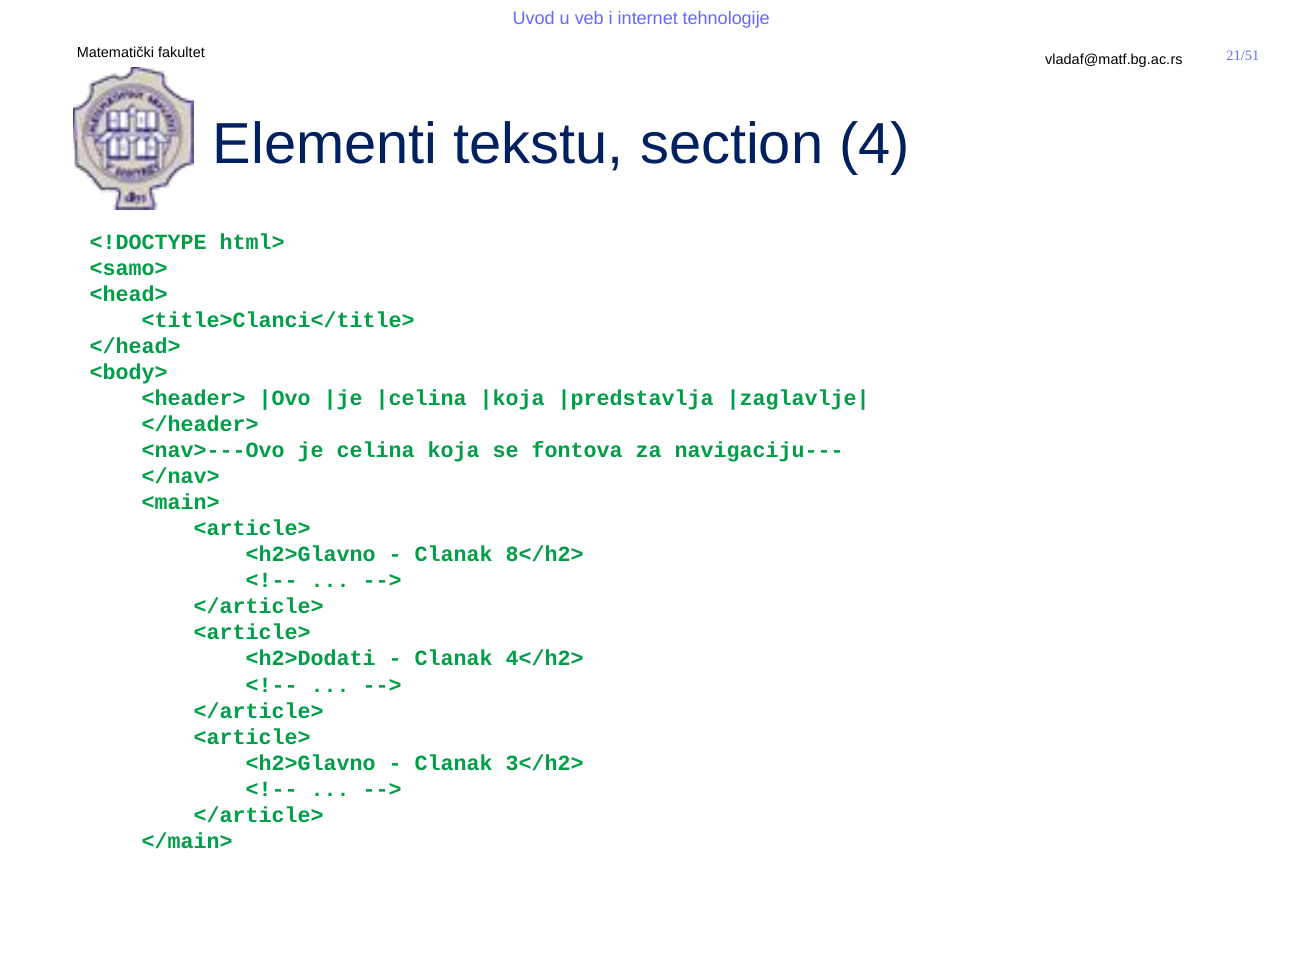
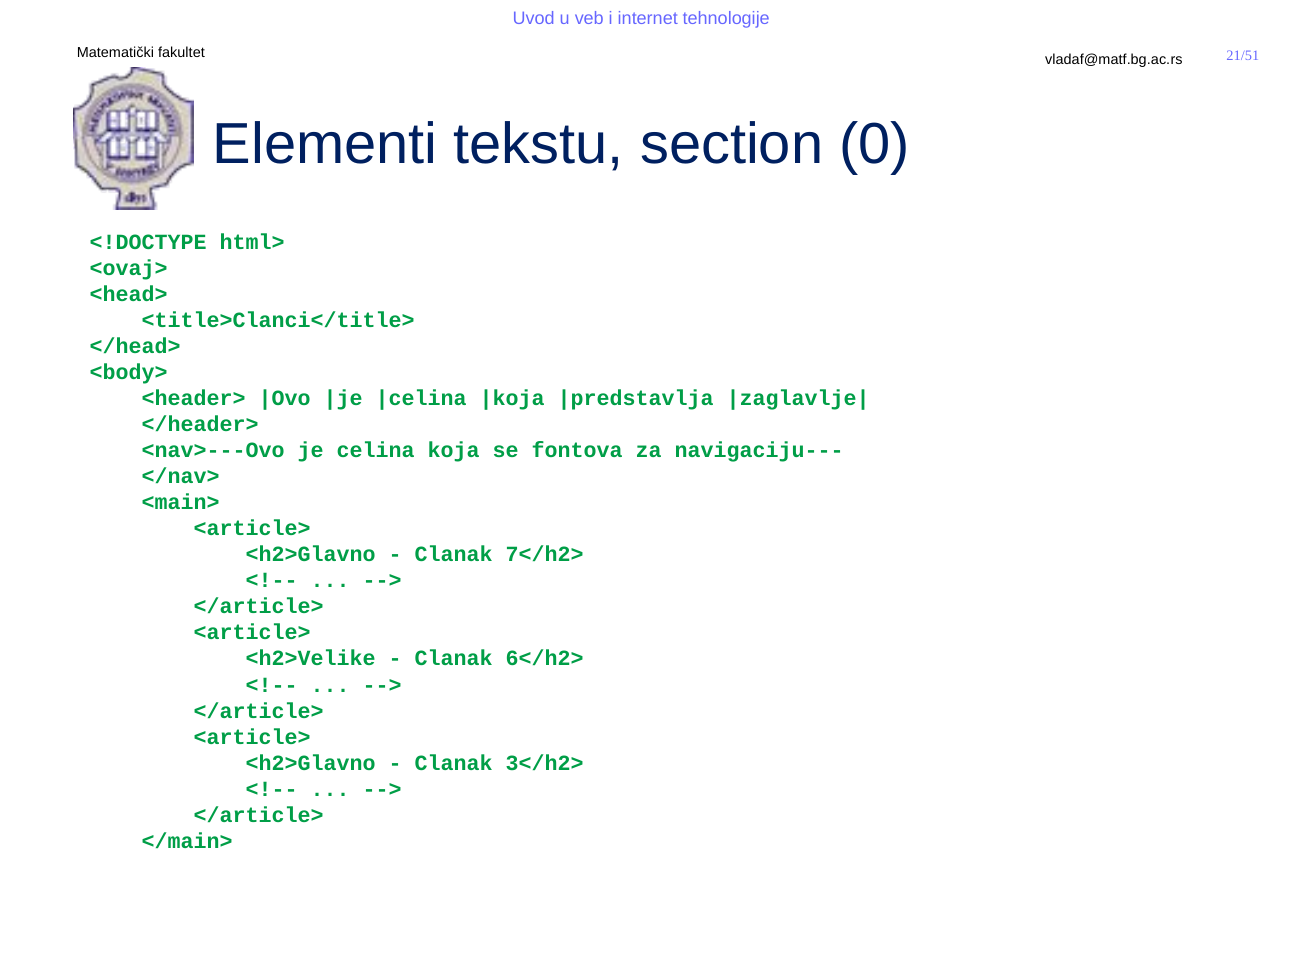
4: 4 -> 0 (875, 144)
<samo>: <samo> -> <ovaj> (129, 268)
8</h2>: 8</h2> -> 7</h2> (545, 555)
<h2>Dodati: <h2>Dodati -> <h2>Velike (311, 659)
4</h2>: 4</h2> -> 6</h2> (545, 659)
